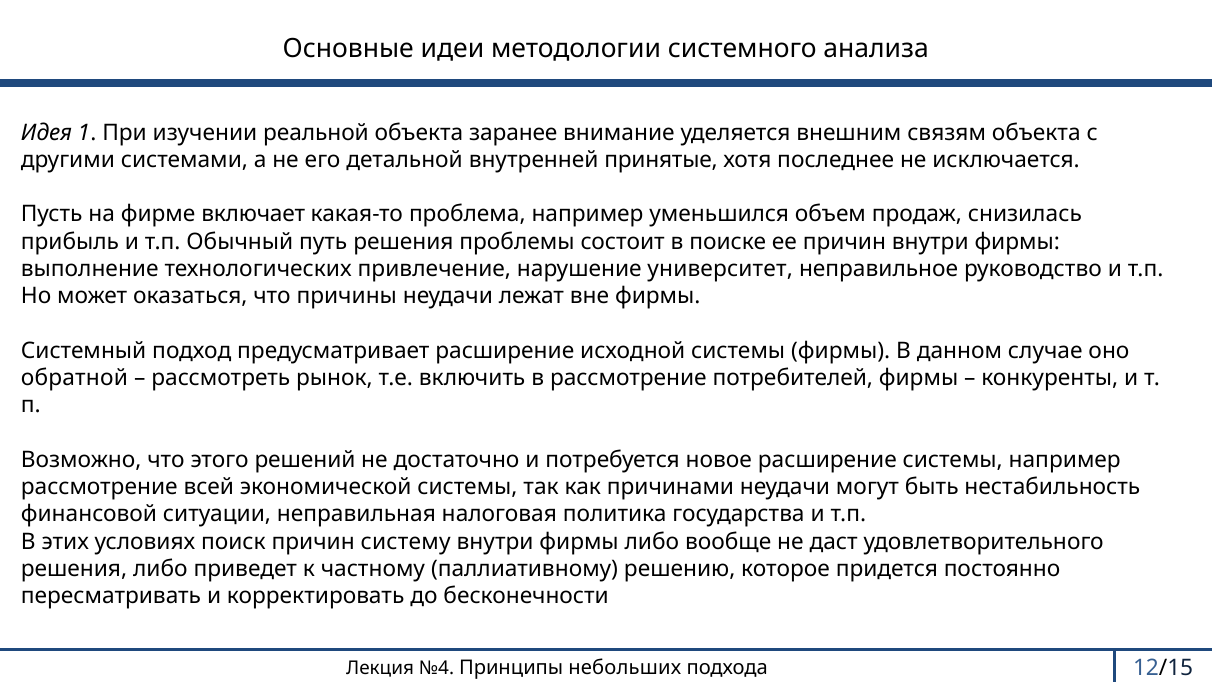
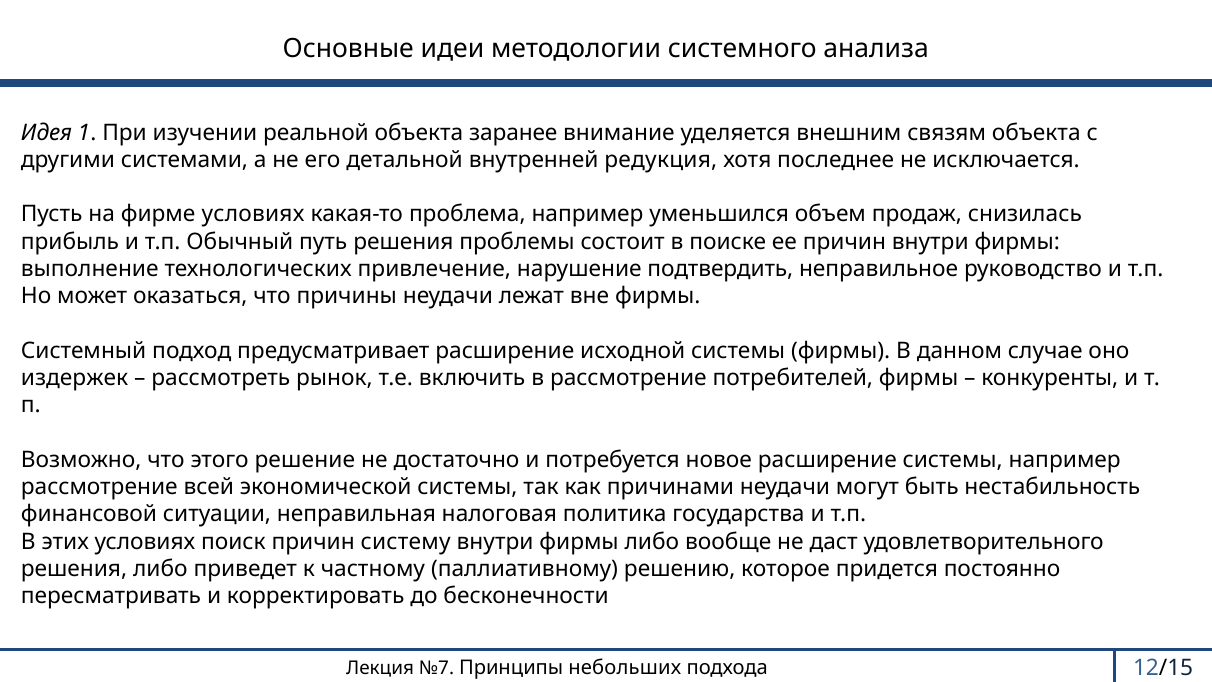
принятые: принятые -> редукция (661, 160)
фирме включает: включает -> условиях (253, 214)
университет: университет -> подтвердить (720, 269)
обратной: обратной -> издержек (75, 378)
решений: решений -> решение (305, 460)
№4: №4 -> №7 (436, 668)
